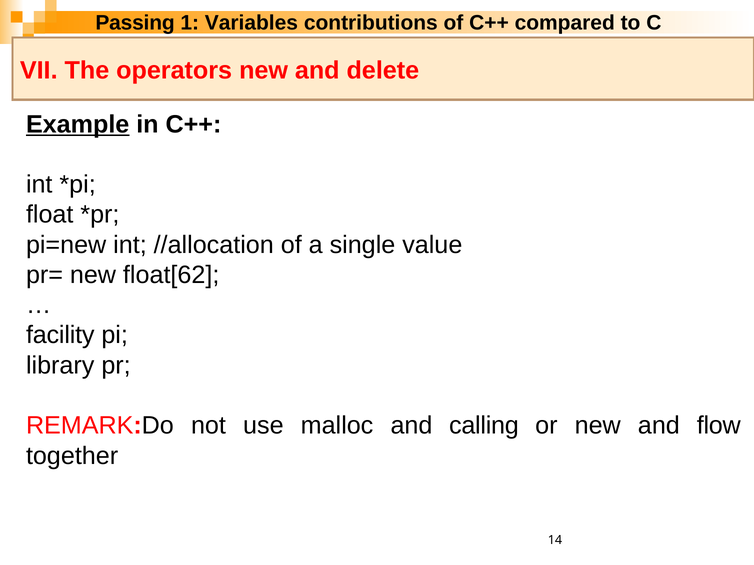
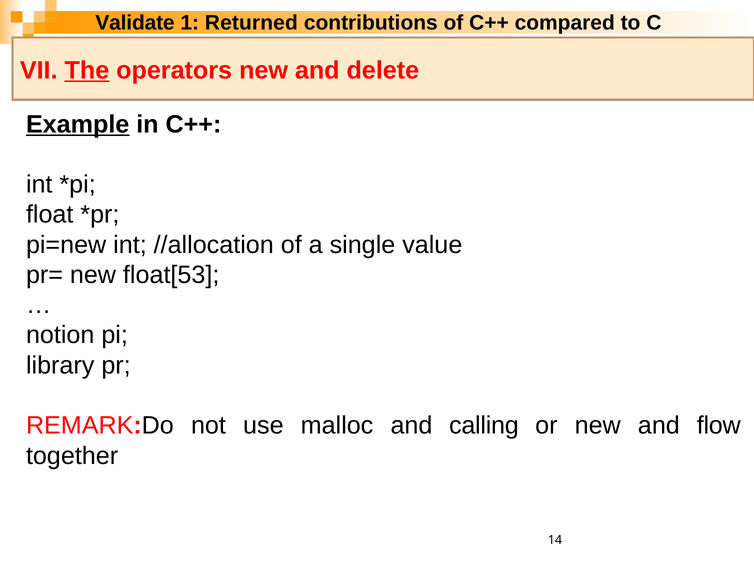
Passing: Passing -> Validate (135, 23)
Variables: Variables -> Returned (251, 23)
The underline: none -> present (87, 71)
float[62: float[62 -> float[53 (171, 275)
facility: facility -> notion (60, 335)
